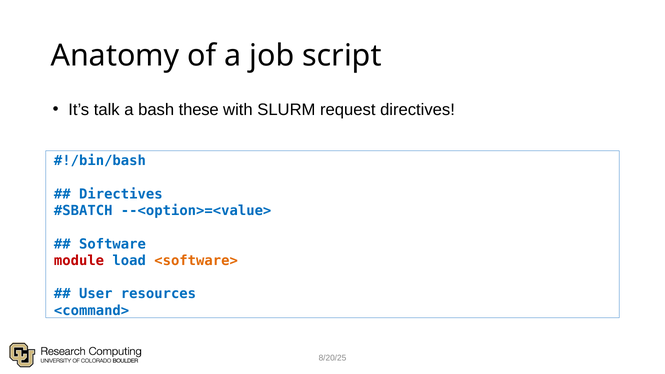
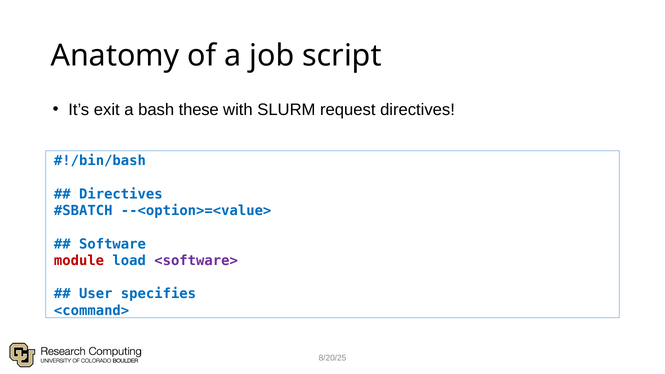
talk: talk -> exit (107, 110)
<software> colour: orange -> purple (196, 261)
resources: resources -> specifies (158, 294)
